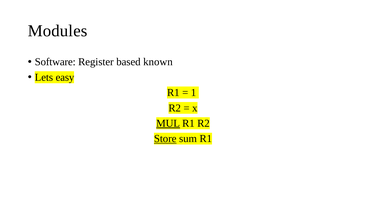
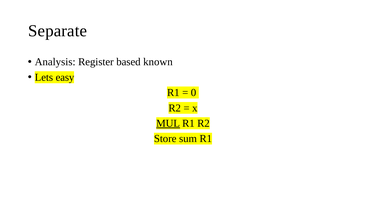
Modules: Modules -> Separate (58, 31)
Software: Software -> Analysis (55, 62)
1: 1 -> 0 (194, 93)
Store underline: present -> none (165, 139)
